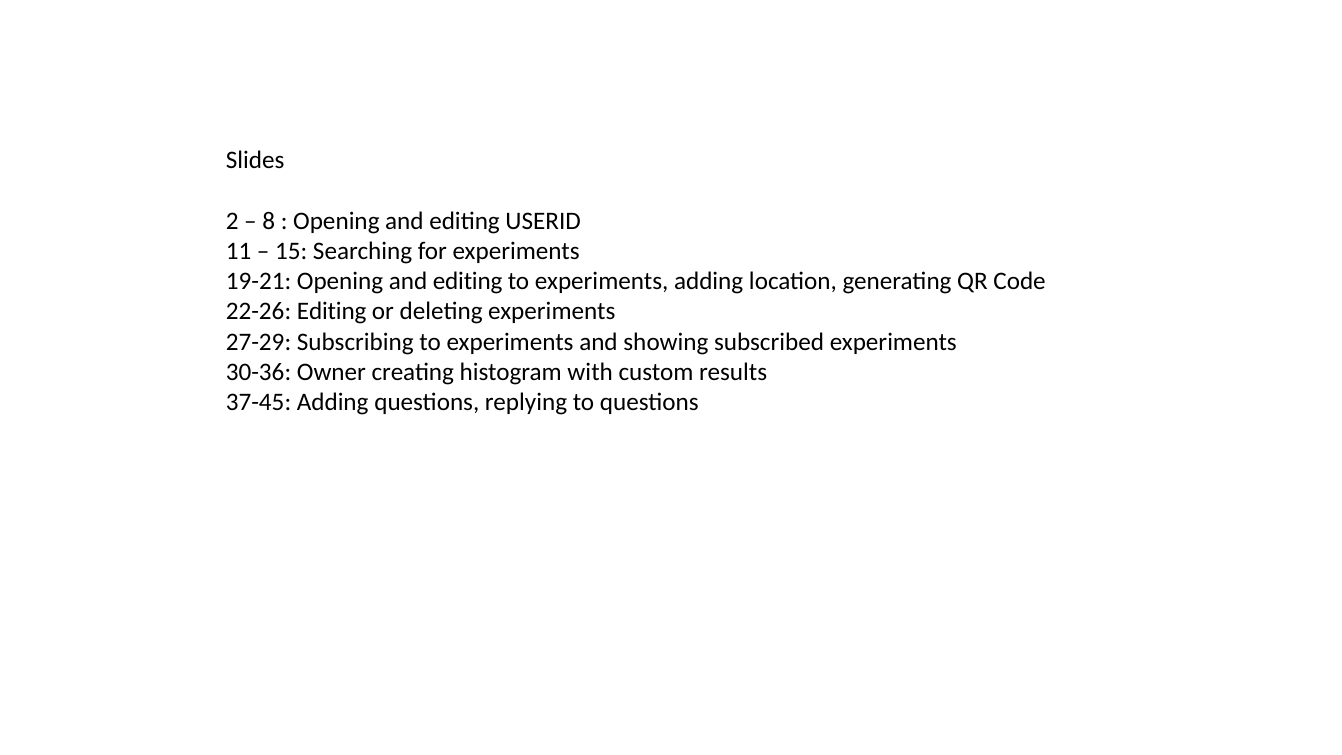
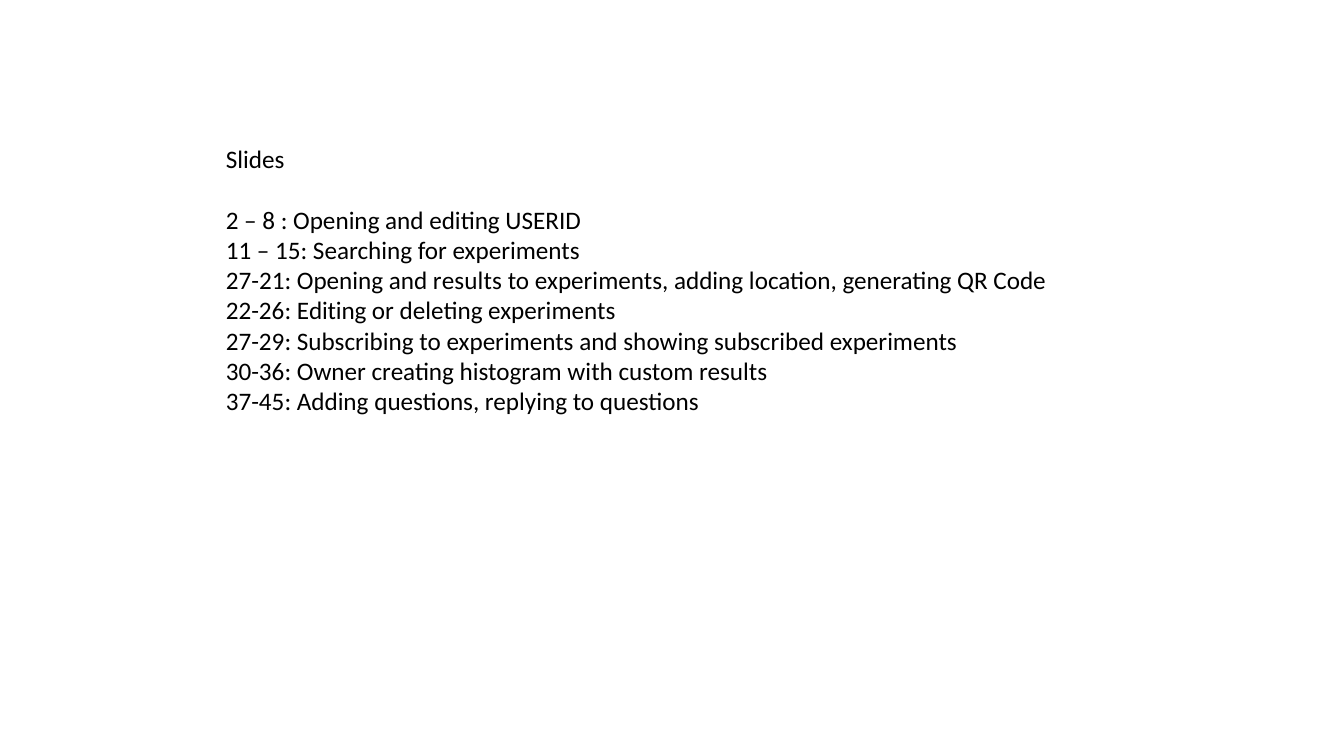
19-21: 19-21 -> 27-21 (259, 281)
editing: editing -> results (467, 281)
